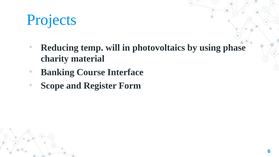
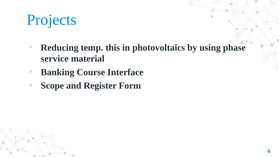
will: will -> this (113, 48)
charity: charity -> service (55, 59)
